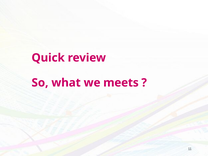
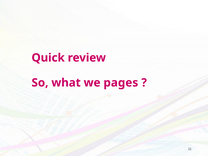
meets: meets -> pages (121, 83)
